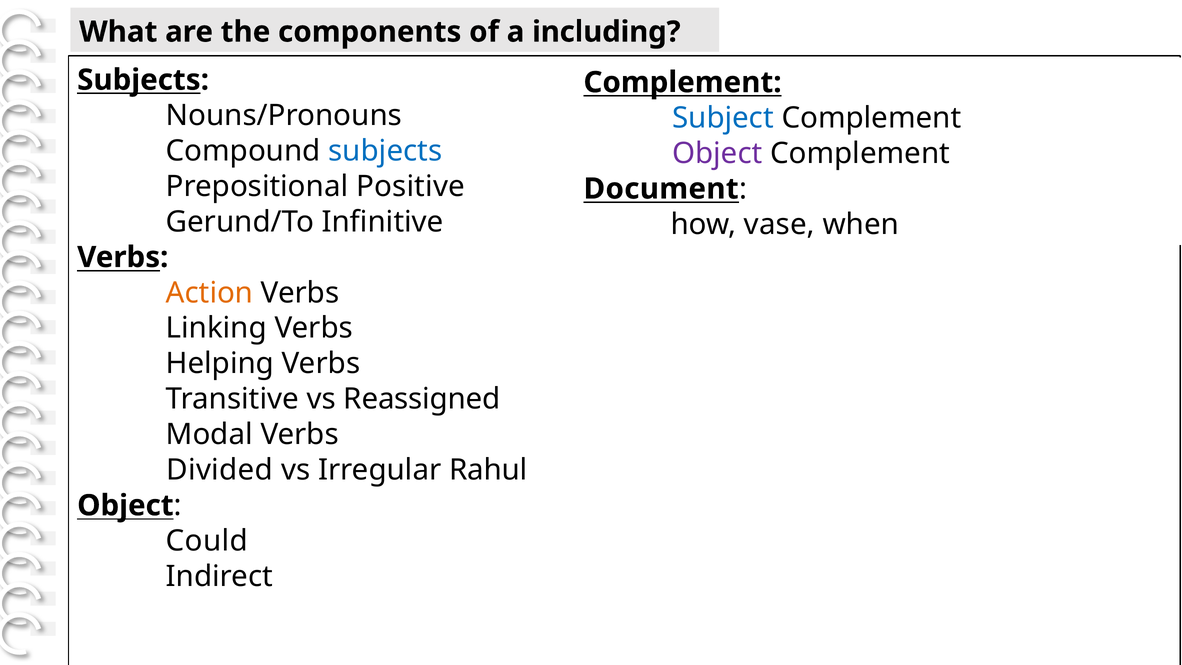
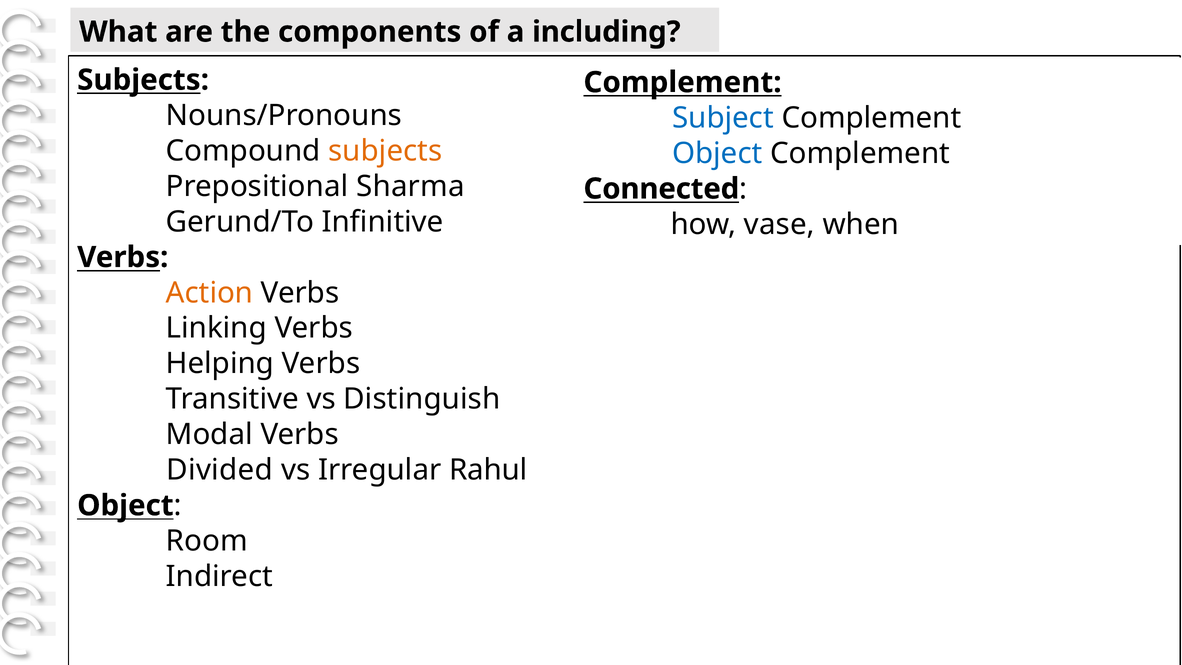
subjects colour: blue -> orange (385, 151)
Object colour: purple -> blue (717, 153)
Positive: Positive -> Sharma (411, 186)
Document: Document -> Connected (661, 189)
Reassigned: Reassigned -> Distinguish (422, 399)
Could: Could -> Room (207, 541)
